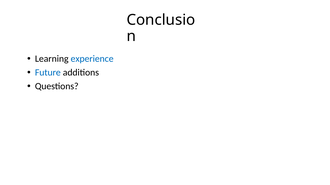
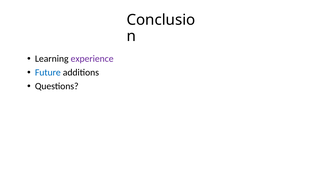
experience colour: blue -> purple (92, 59)
